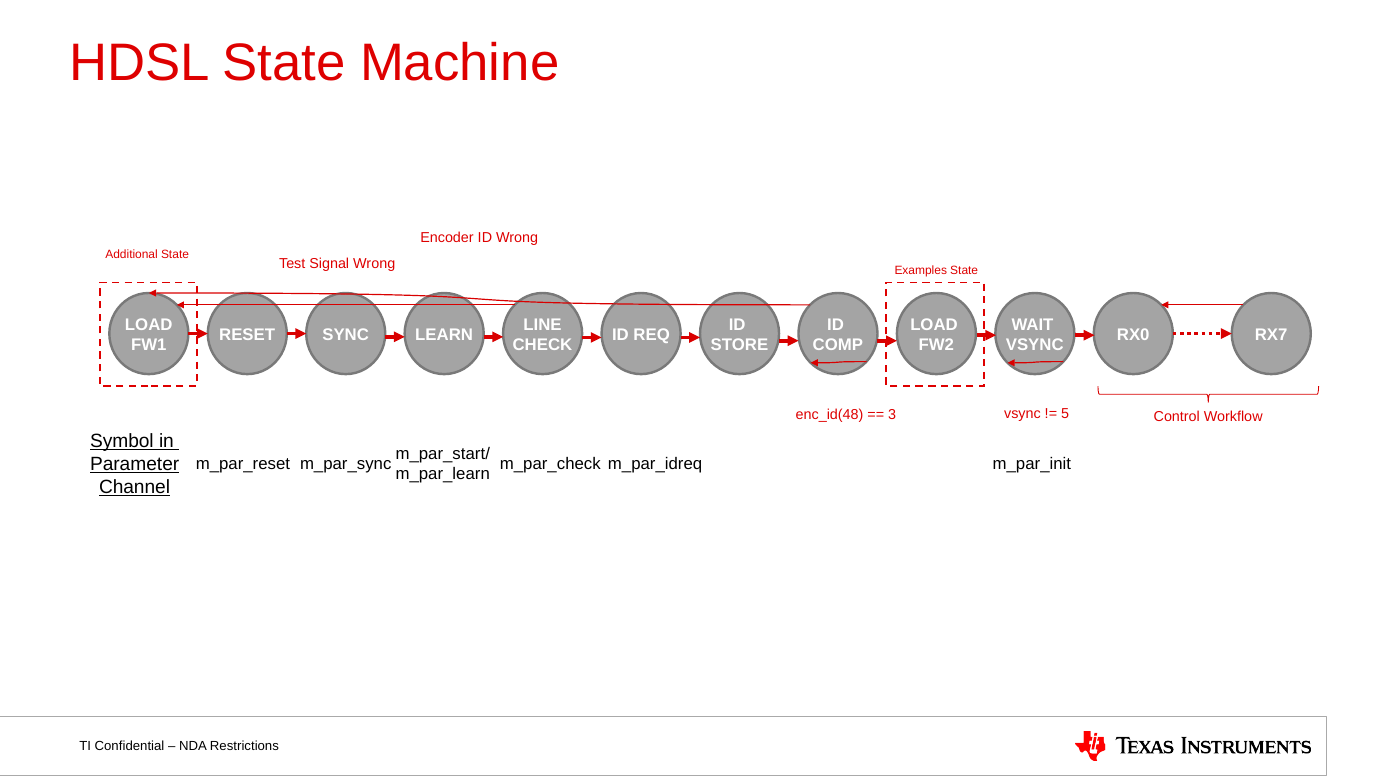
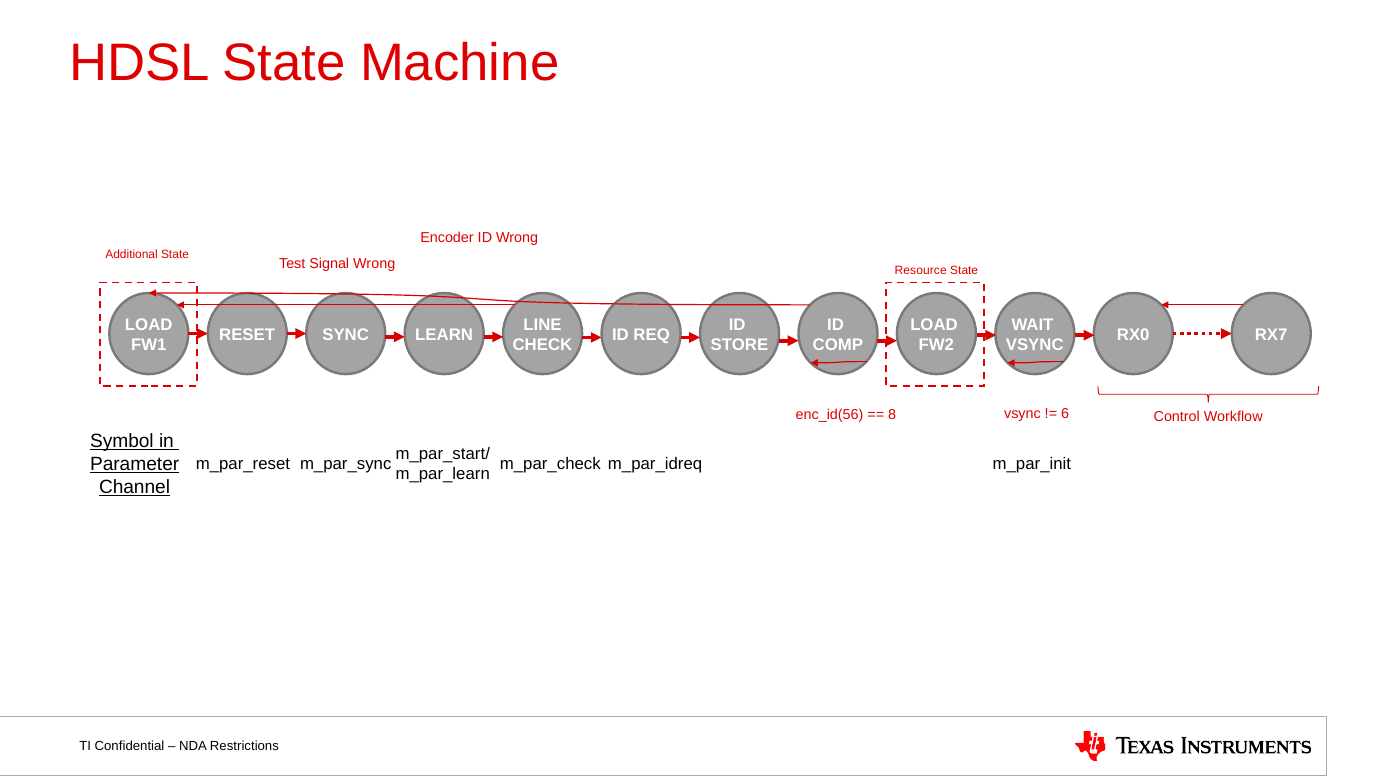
Examples: Examples -> Resource (921, 271)
5: 5 -> 6 (1065, 414)
enc_id(48: enc_id(48 -> enc_id(56 (830, 414)
3: 3 -> 8 (892, 414)
